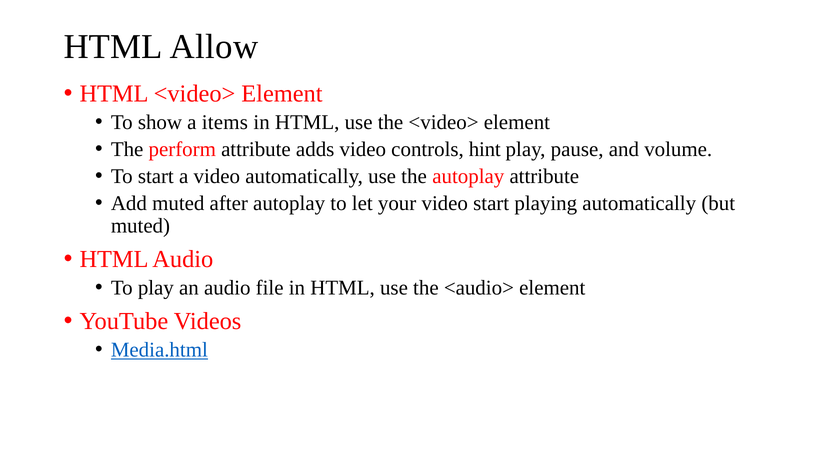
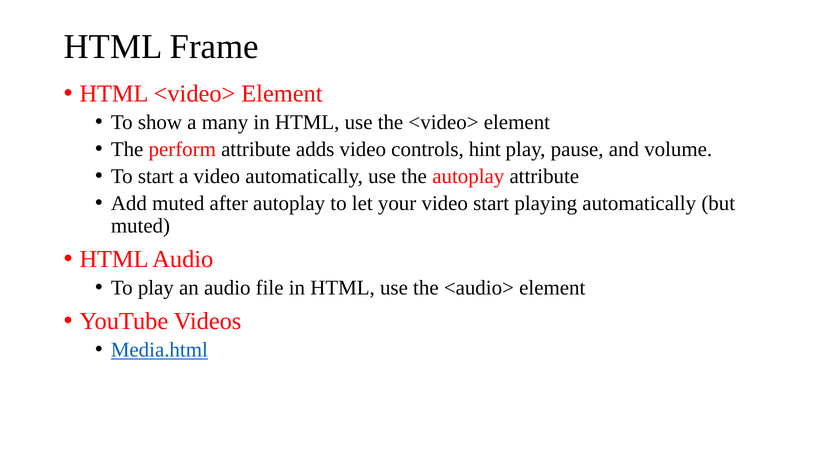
Allow: Allow -> Frame (214, 47)
items: items -> many (225, 122)
